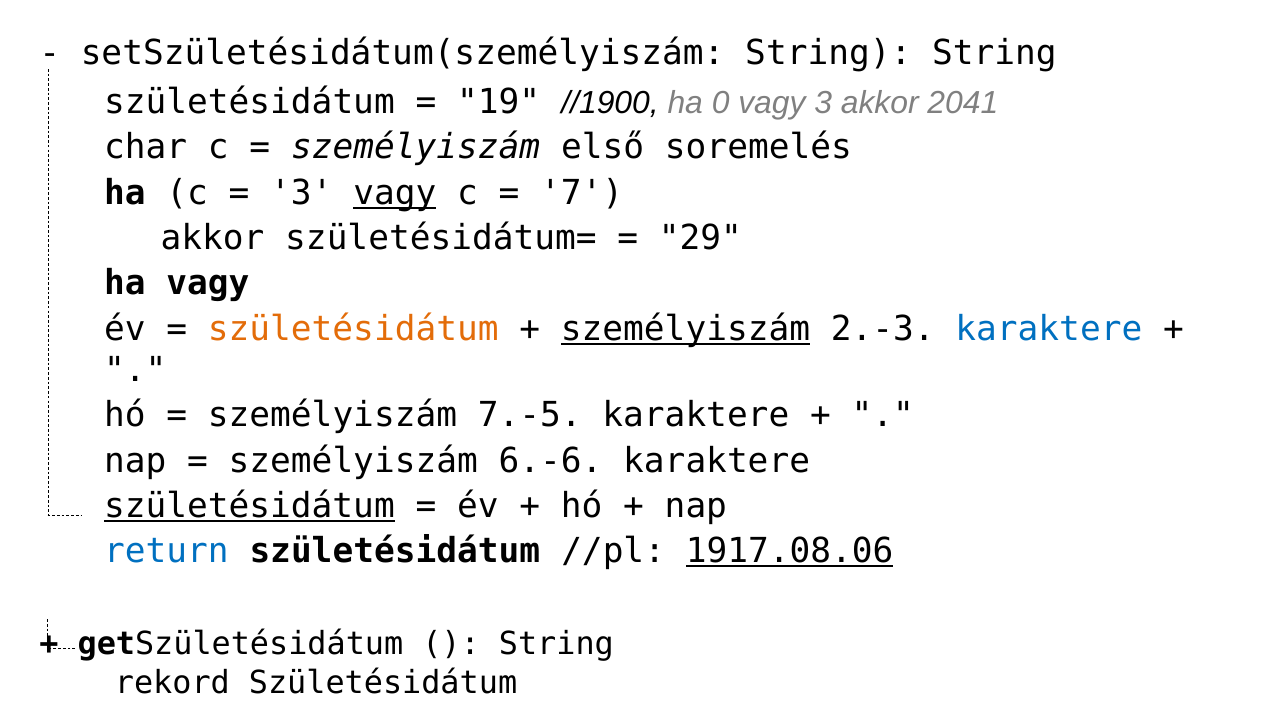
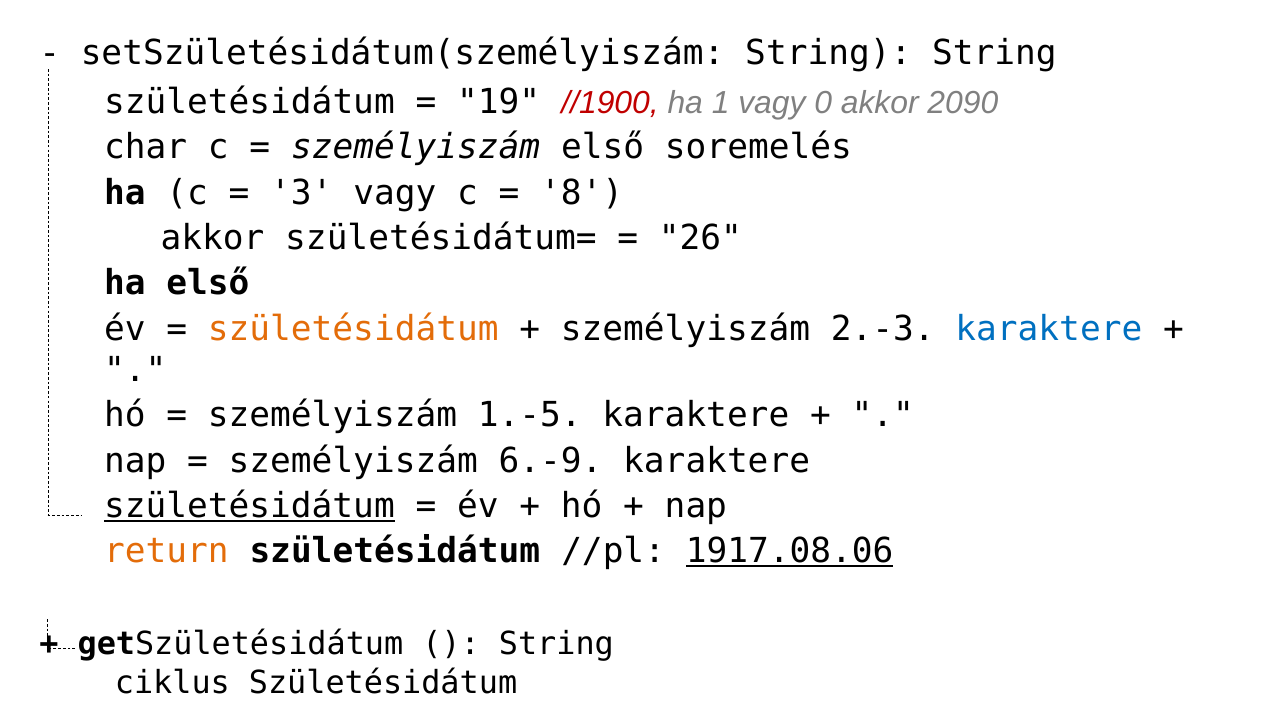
//1900 colour: black -> red (610, 103)
0: 0 -> 1 (721, 103)
vagy 3: 3 -> 0 (823, 103)
2041: 2041 -> 2090 (963, 103)
vagy underline: present -> none (395, 193)
7: 7 -> 8 (582, 193)
29: 29 -> 26 (700, 238)
ha vagy: vagy -> első (208, 284)
személyiszám underline: present -> none (685, 329)
7.-5: 7.-5 -> 1.-5 (530, 416)
6.-6: 6.-6 -> 6.-9 (550, 461)
return colour: blue -> orange (166, 552)
rekord: rekord -> ciklus (172, 683)
